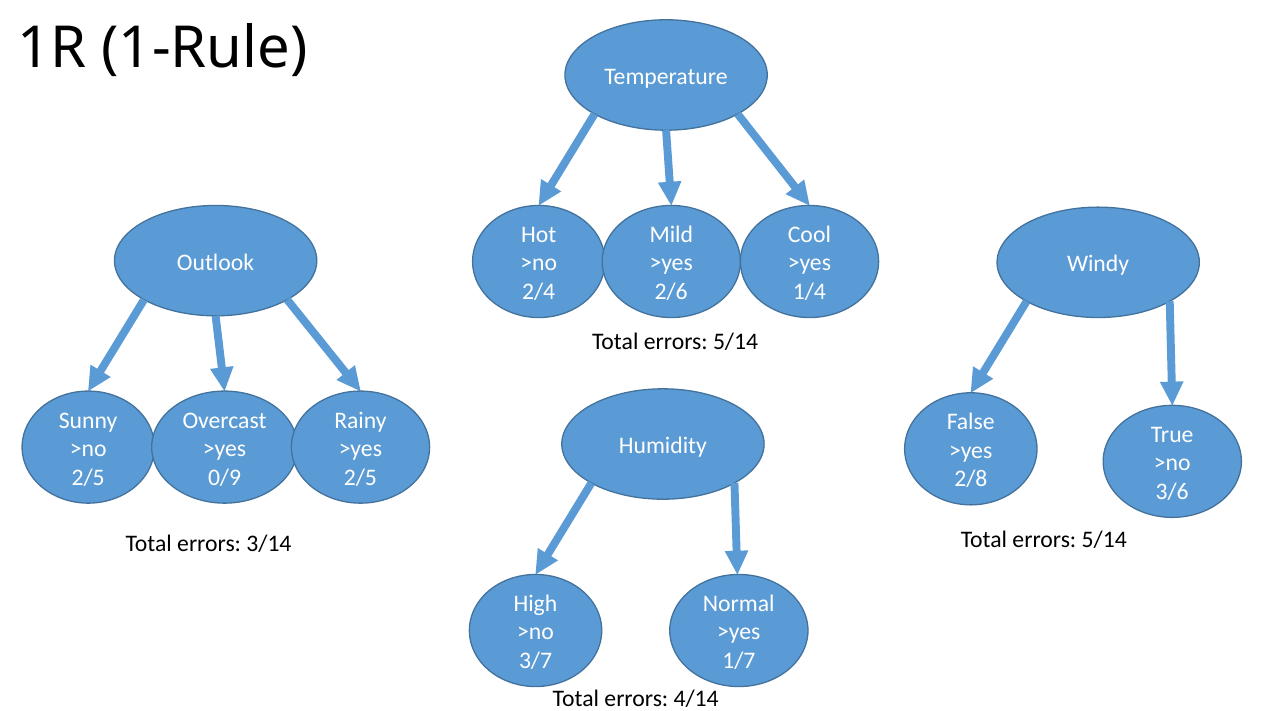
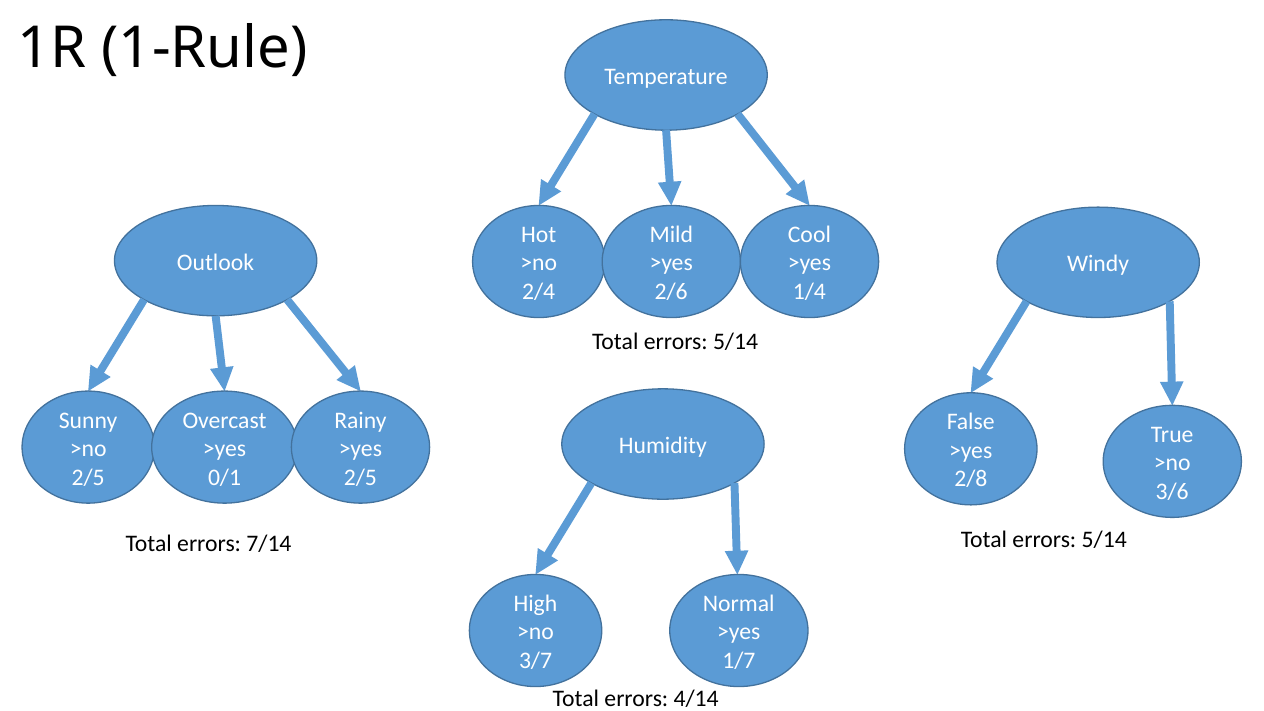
0/9: 0/9 -> 0/1 (225, 477)
3/14: 3/14 -> 7/14 (269, 544)
